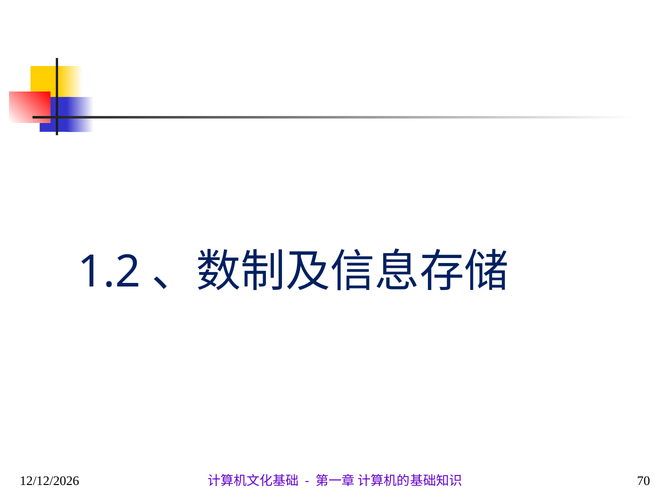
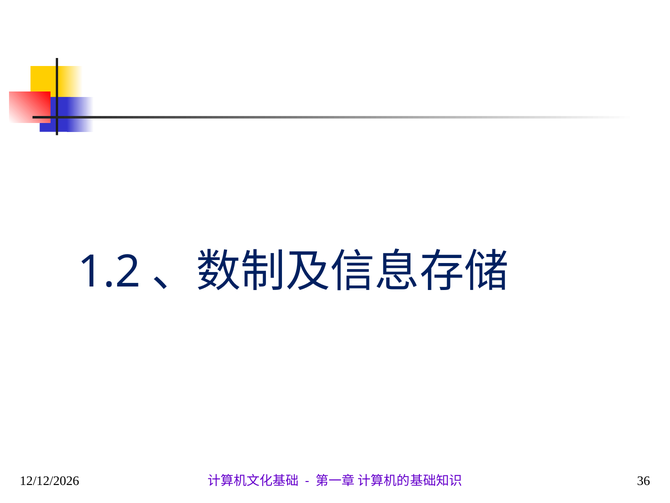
70: 70 -> 36 (644, 480)
